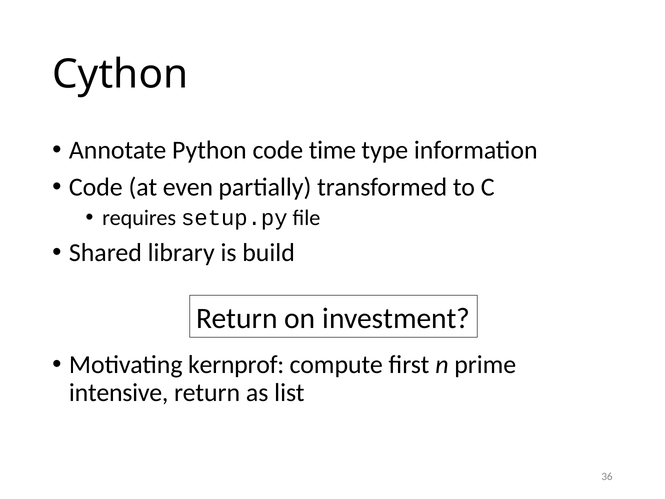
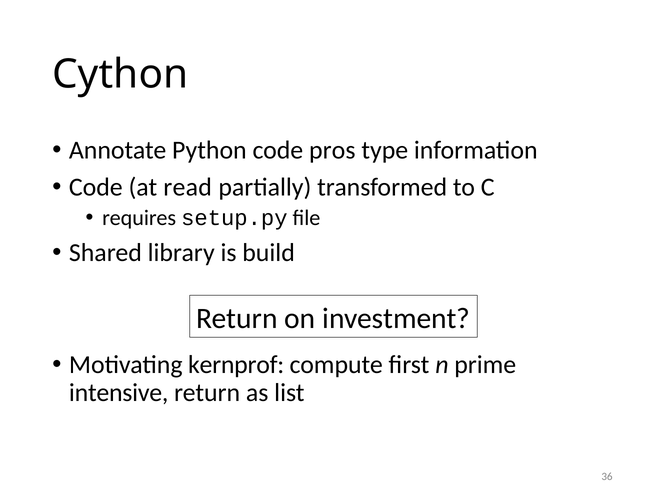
time: time -> pros (332, 150)
even: even -> read (188, 187)
